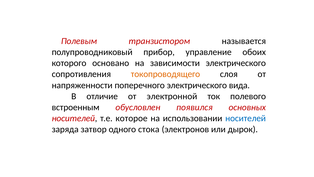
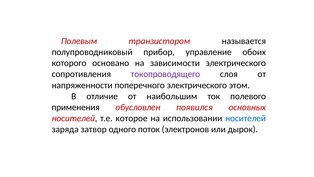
токопроводящего colour: orange -> purple (165, 74)
вида: вида -> этом (239, 85)
электронной: электронной -> наибольшим (172, 96)
встроенным: встроенным -> применения (76, 107)
стока: стока -> поток (149, 129)
